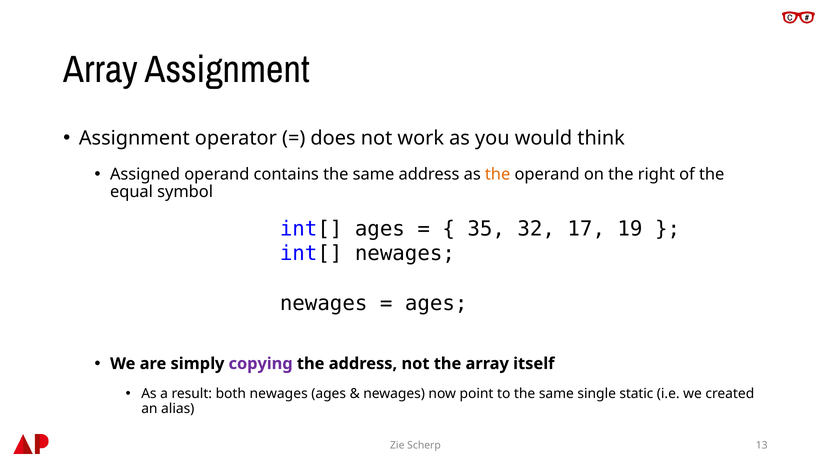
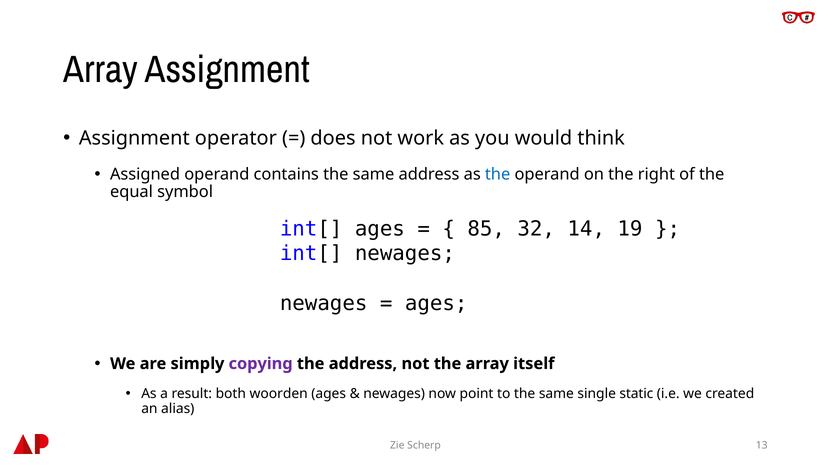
the colour: orange -> blue (498, 174)
35: 35 -> 85 (486, 229)
17: 17 -> 14 (586, 229)
both newages: newages -> woorden (279, 394)
